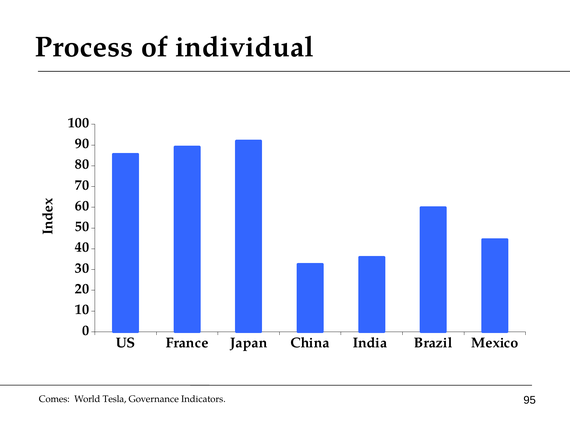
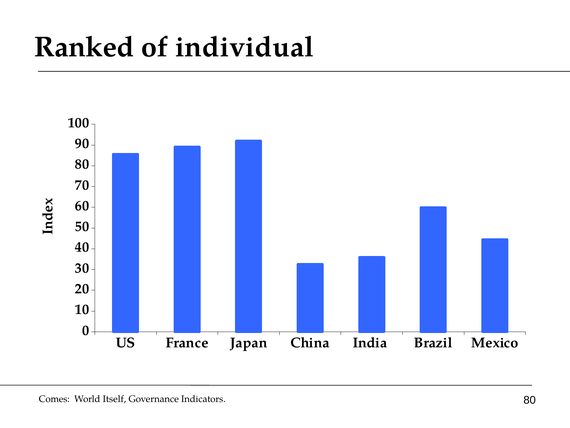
Process: Process -> Ranked (84, 47)
Tesla: Tesla -> Itself (114, 399)
Indicators 95: 95 -> 80 (530, 400)
